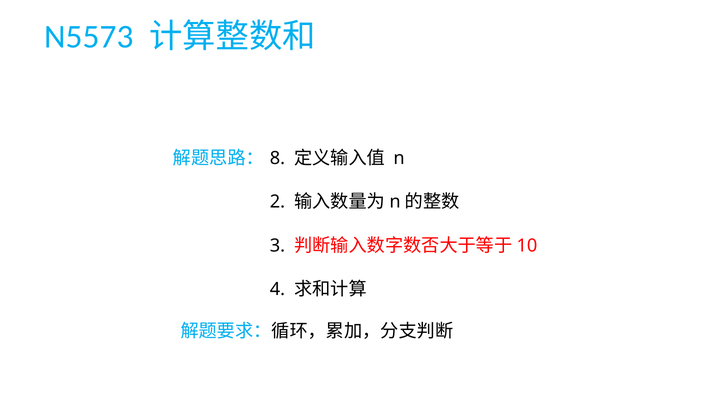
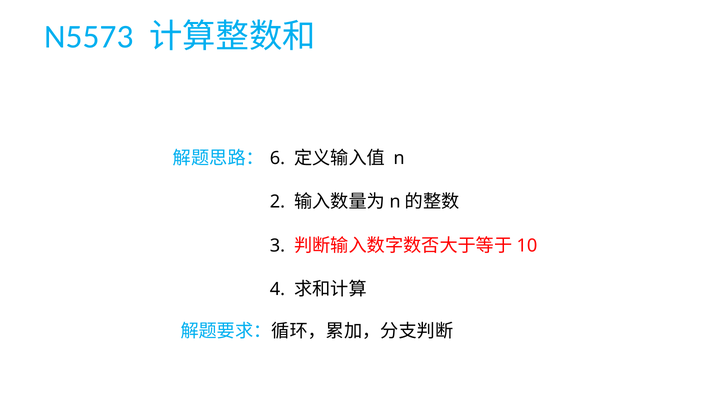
8: 8 -> 6 (277, 158)
